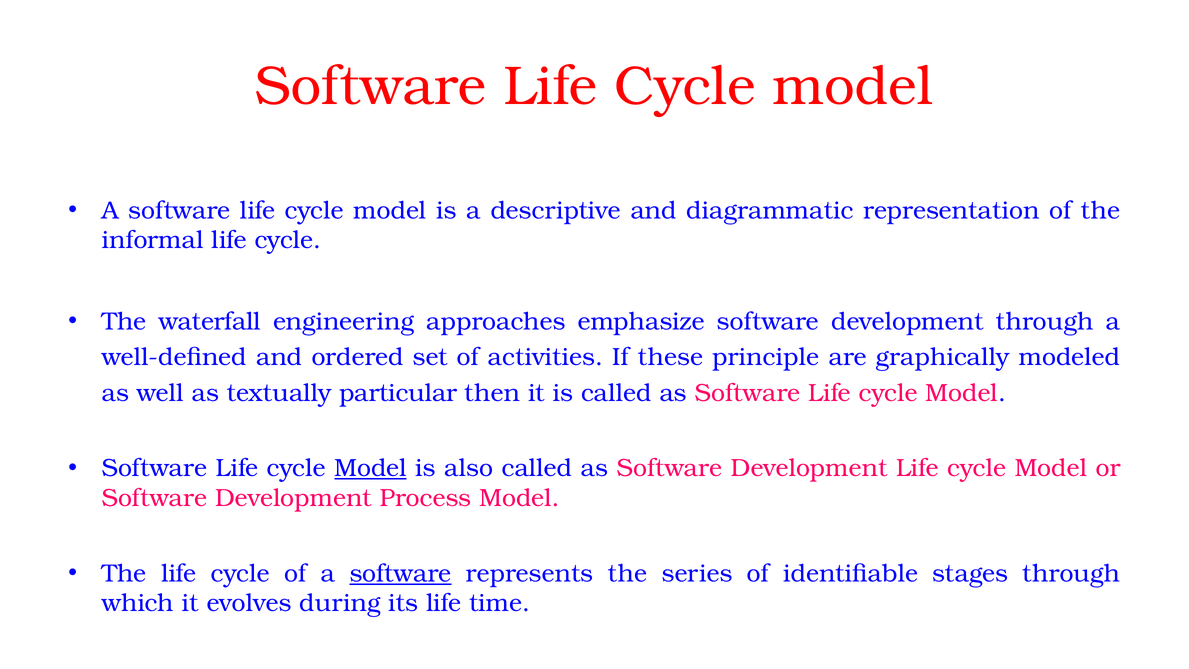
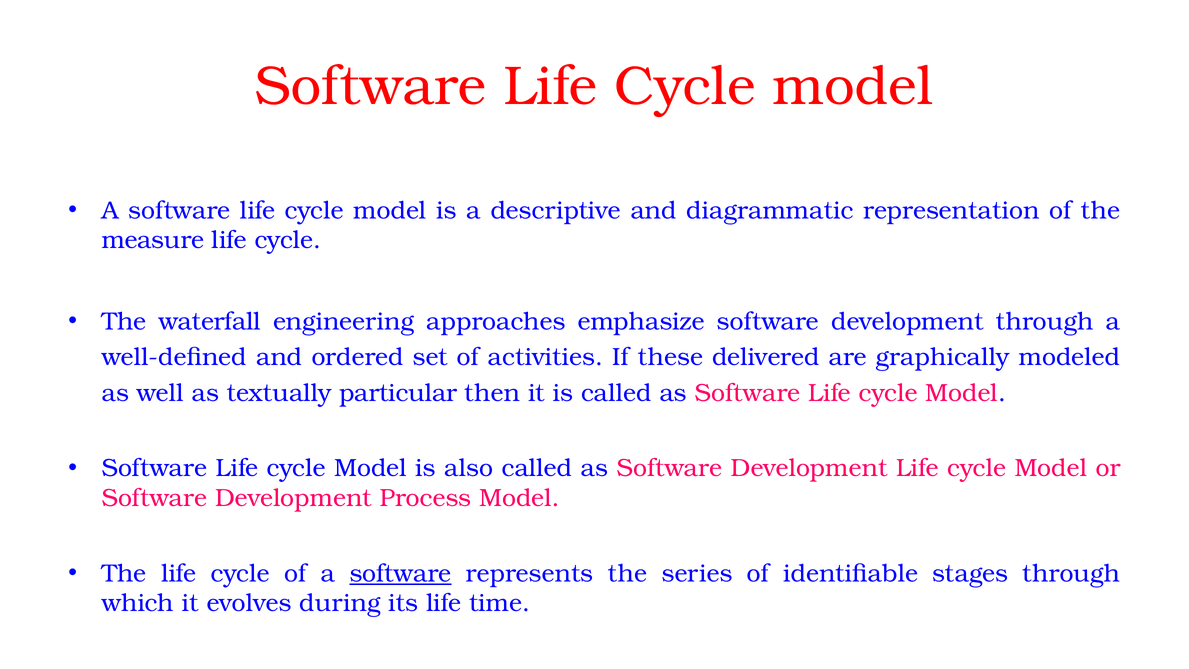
informal: informal -> measure (153, 240)
principle: principle -> delivered (766, 357)
Model underline: present -> none (371, 468)
